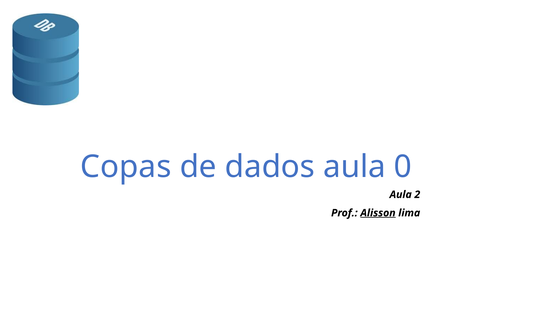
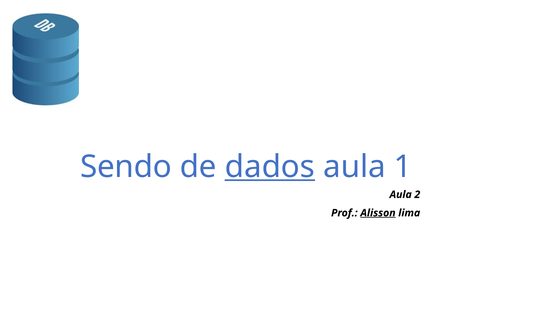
Copas: Copas -> Sendo (126, 167)
dados underline: none -> present (270, 167)
0: 0 -> 1 (403, 167)
